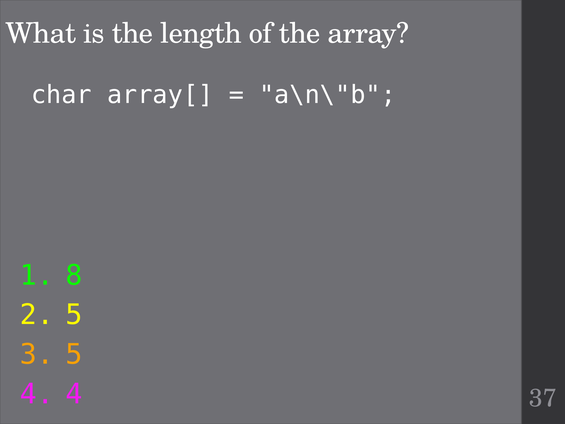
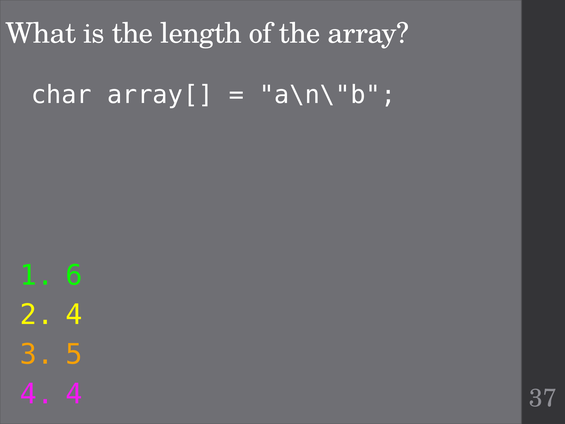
8: 8 -> 6 (74, 275)
5: 5 -> 4 (74, 315)
